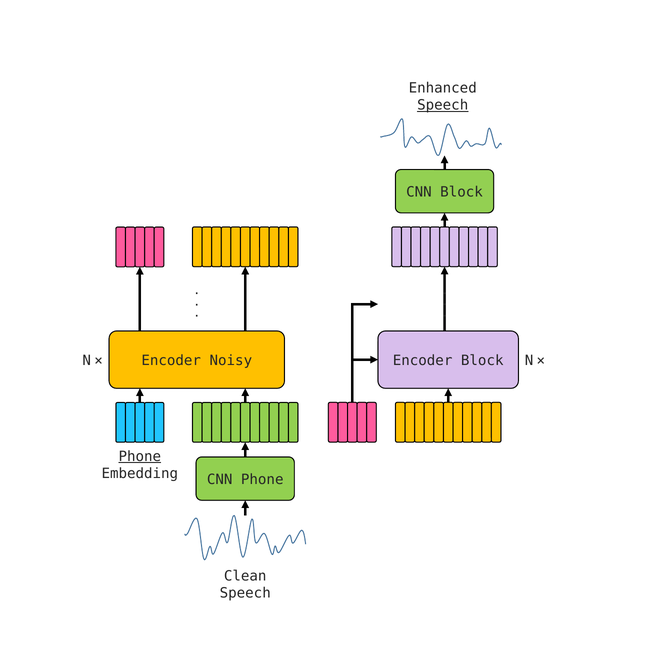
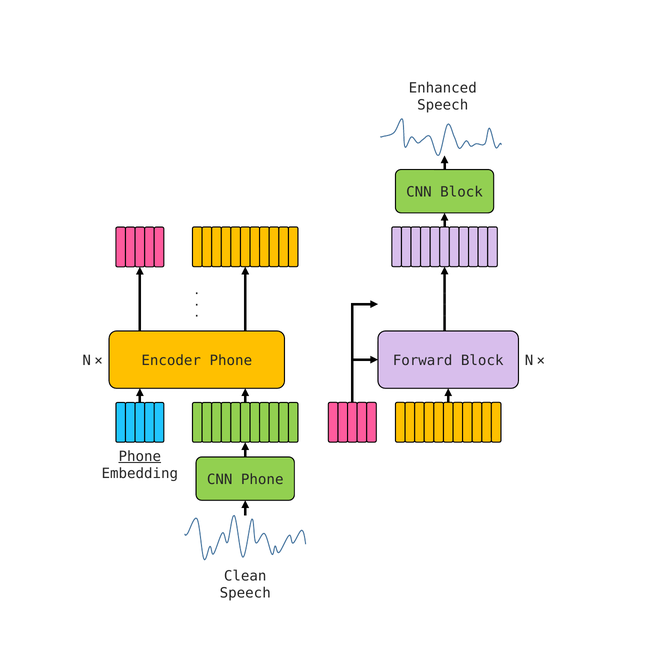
Speech underline: present -> none (443, 105)
Encoder Noisy: Noisy -> Phone (231, 361)
Encoder: Encoder -> Forward (423, 361)
